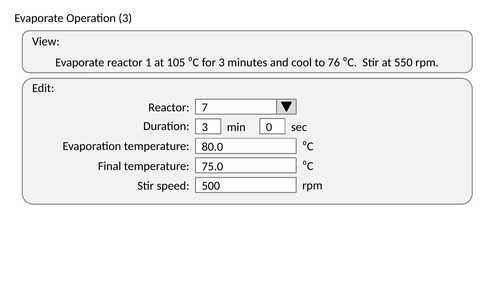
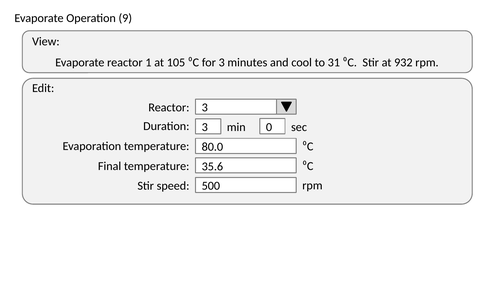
Operation 3: 3 -> 9 (125, 18)
76: 76 -> 31 (334, 63)
550: 550 -> 932 (403, 63)
Reactor 7: 7 -> 3 (205, 108)
75.0: 75.0 -> 35.6 (212, 166)
